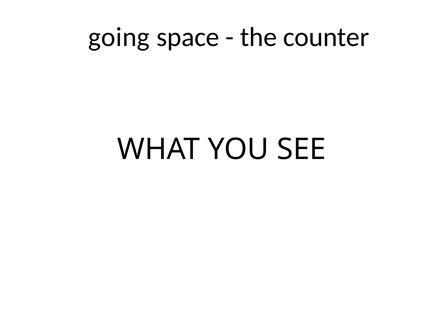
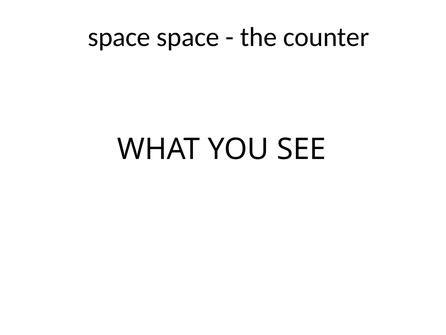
going: going -> space (119, 37)
